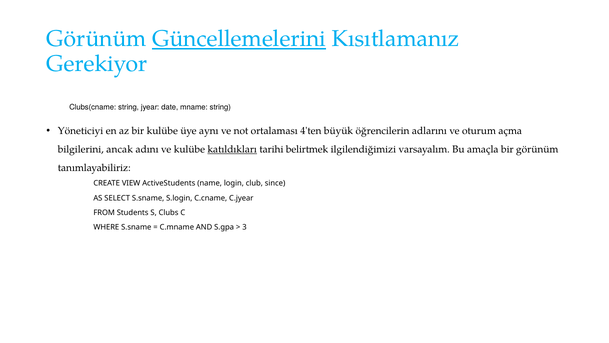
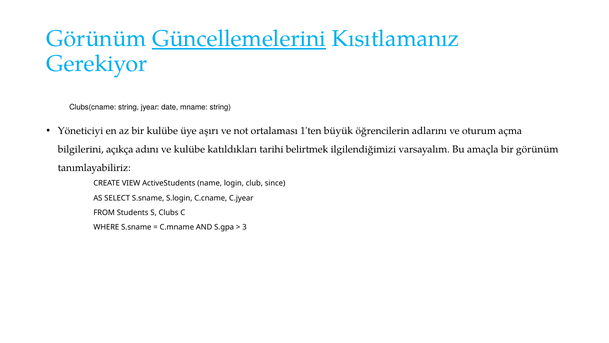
aynı: aynı -> aşırı (209, 131)
4'ten: 4'ten -> 1'ten (311, 131)
ancak: ancak -> açıkça (120, 149)
katıldıkları underline: present -> none (232, 149)
